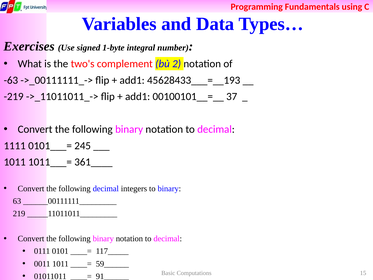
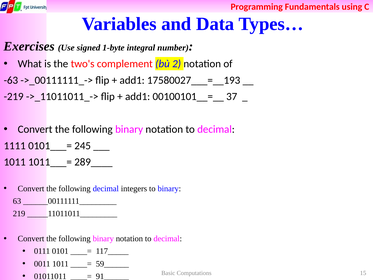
45628433___=__193: 45628433___=__193 -> 17580027___=__193 (194, 80)
361____: 361____ -> 289____ (93, 162)
